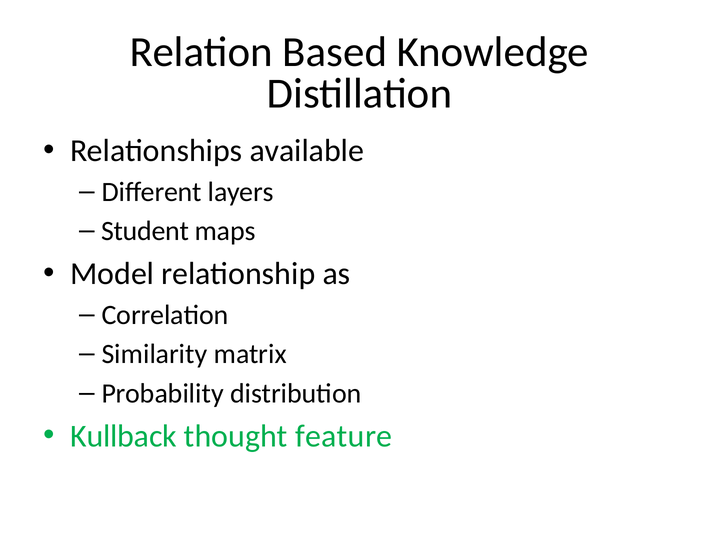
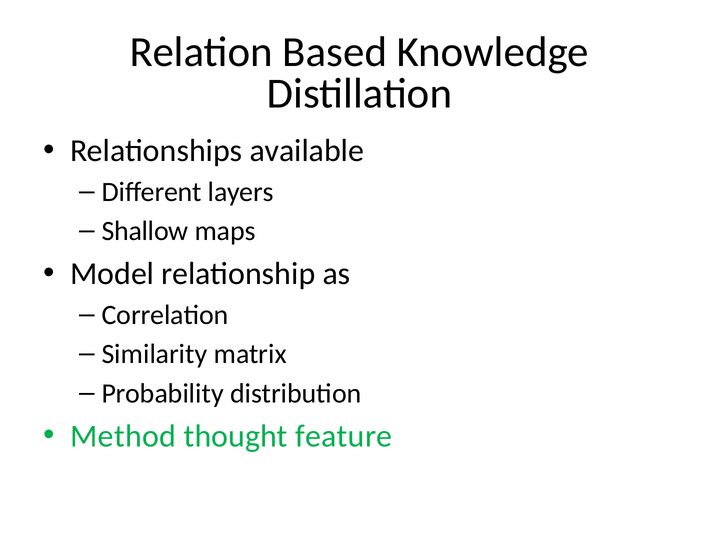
Student: Student -> Shallow (145, 231)
Kullback: Kullback -> Method (123, 436)
